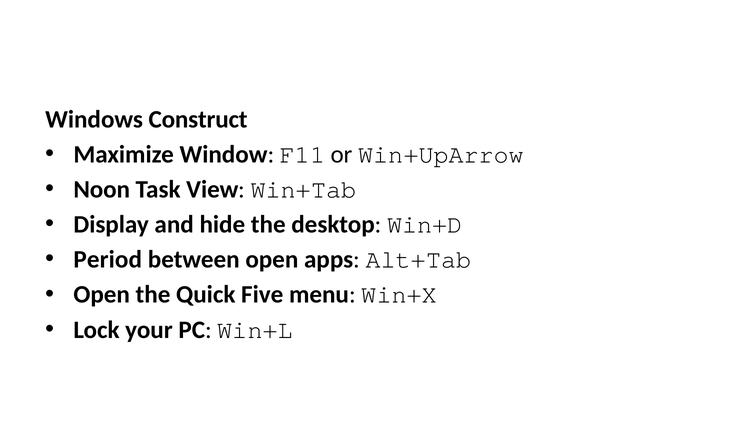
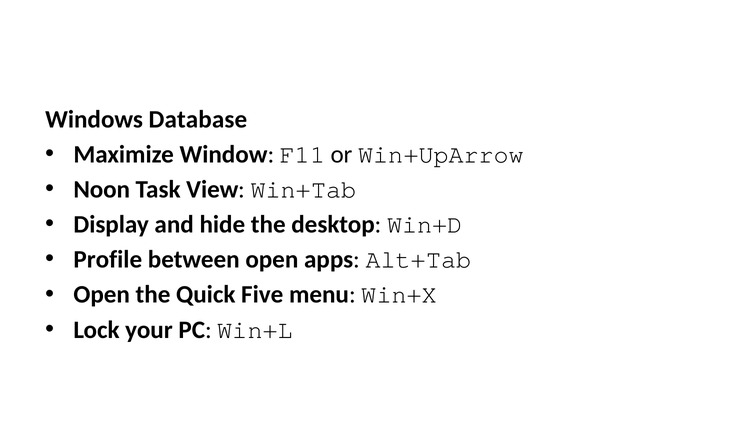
Construct: Construct -> Database (198, 119)
Period: Period -> Profile (108, 260)
